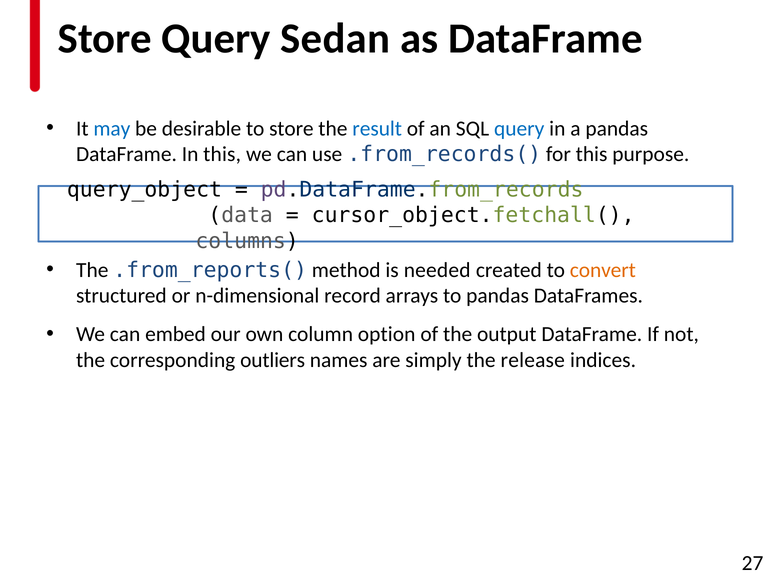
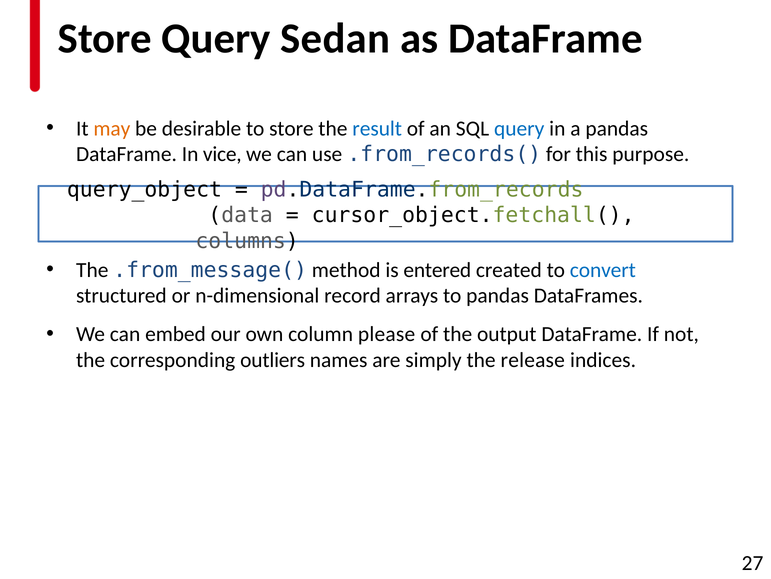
may colour: blue -> orange (112, 128)
In this: this -> vice (222, 154)
.from_reports(: .from_reports( -> .from_message( (210, 270)
needed: needed -> entered (437, 270)
convert colour: orange -> blue (603, 270)
option: option -> please (387, 334)
